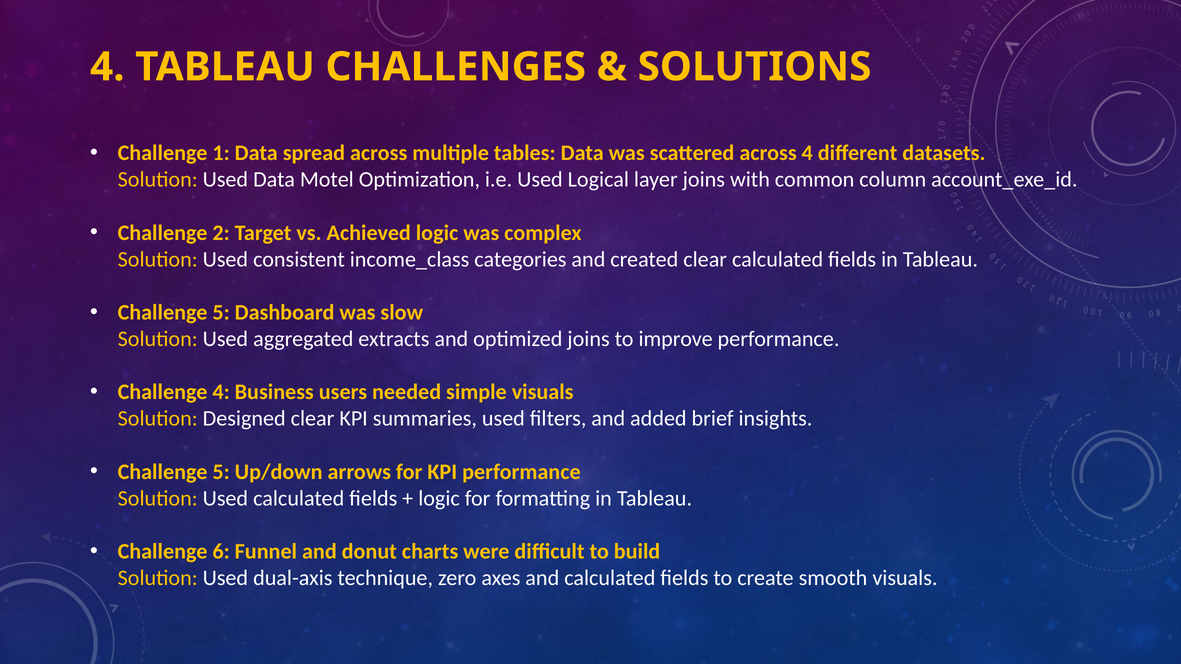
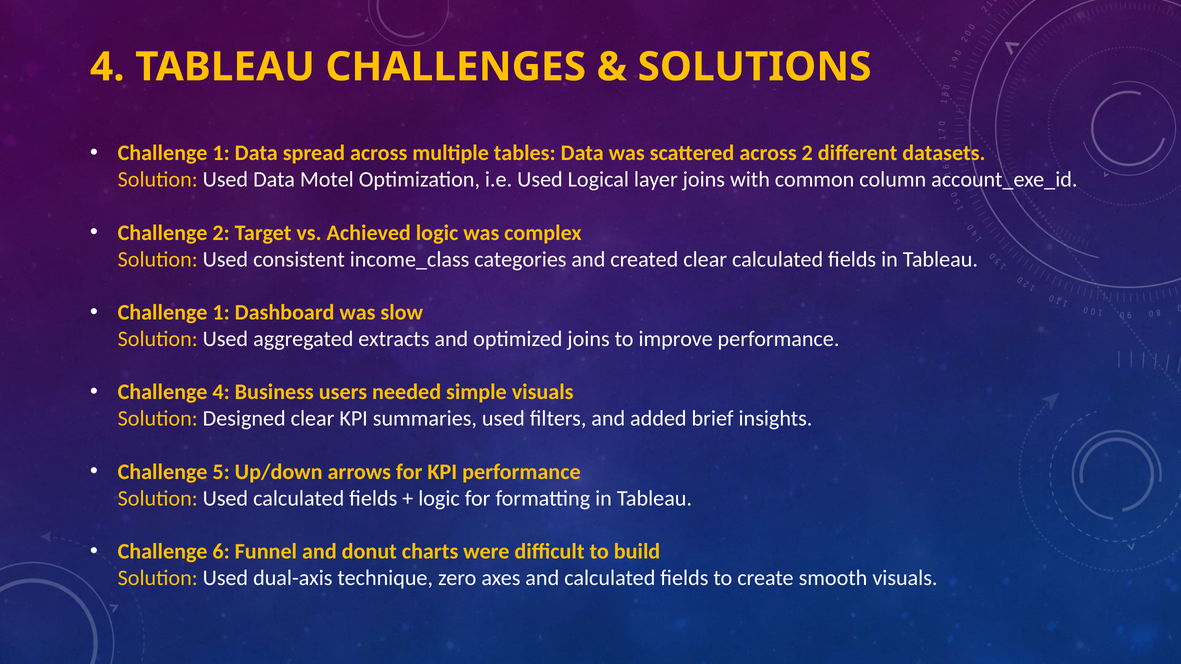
across 4: 4 -> 2 (807, 153)
5: 5 -> 1 (221, 313)
